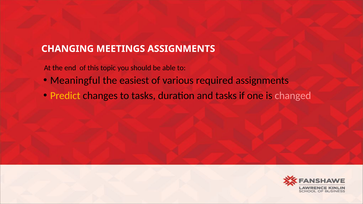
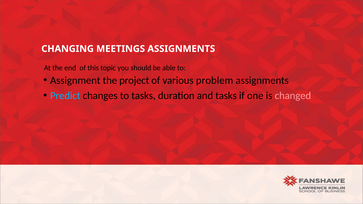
Meaningful: Meaningful -> Assignment (75, 80)
easiest: easiest -> project (134, 80)
required: required -> problem (215, 80)
Predict colour: yellow -> light blue (65, 96)
